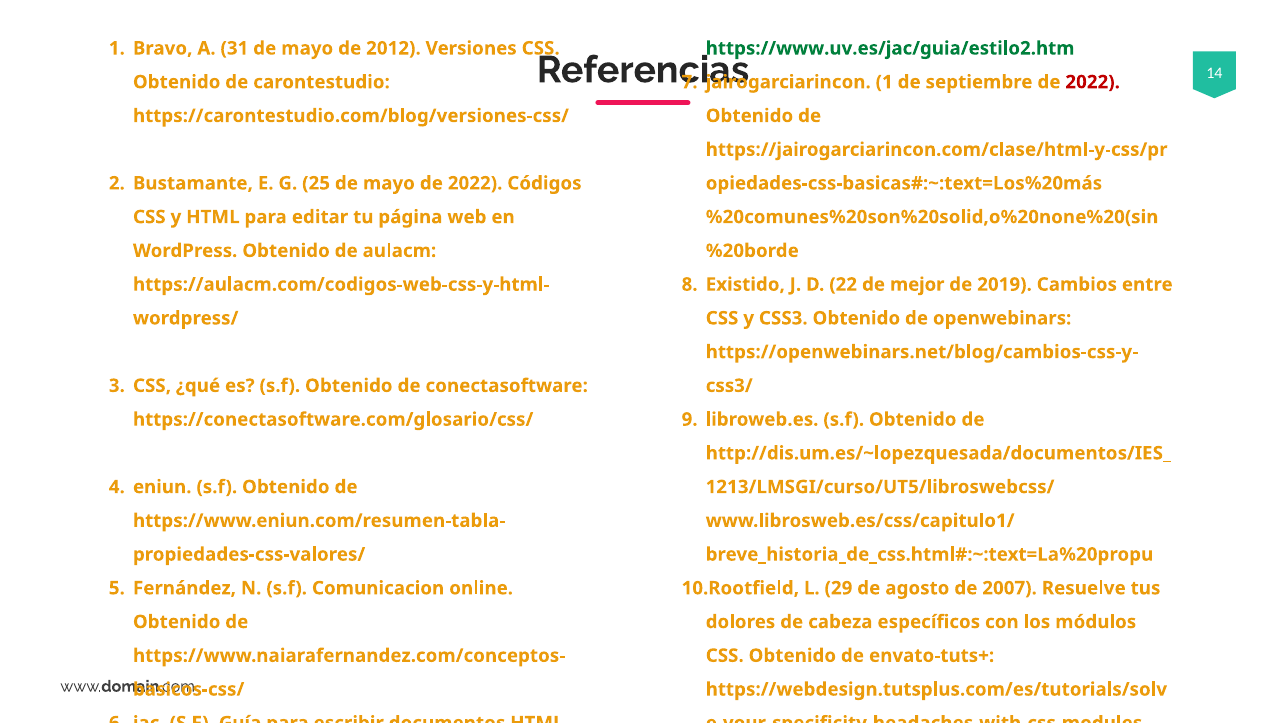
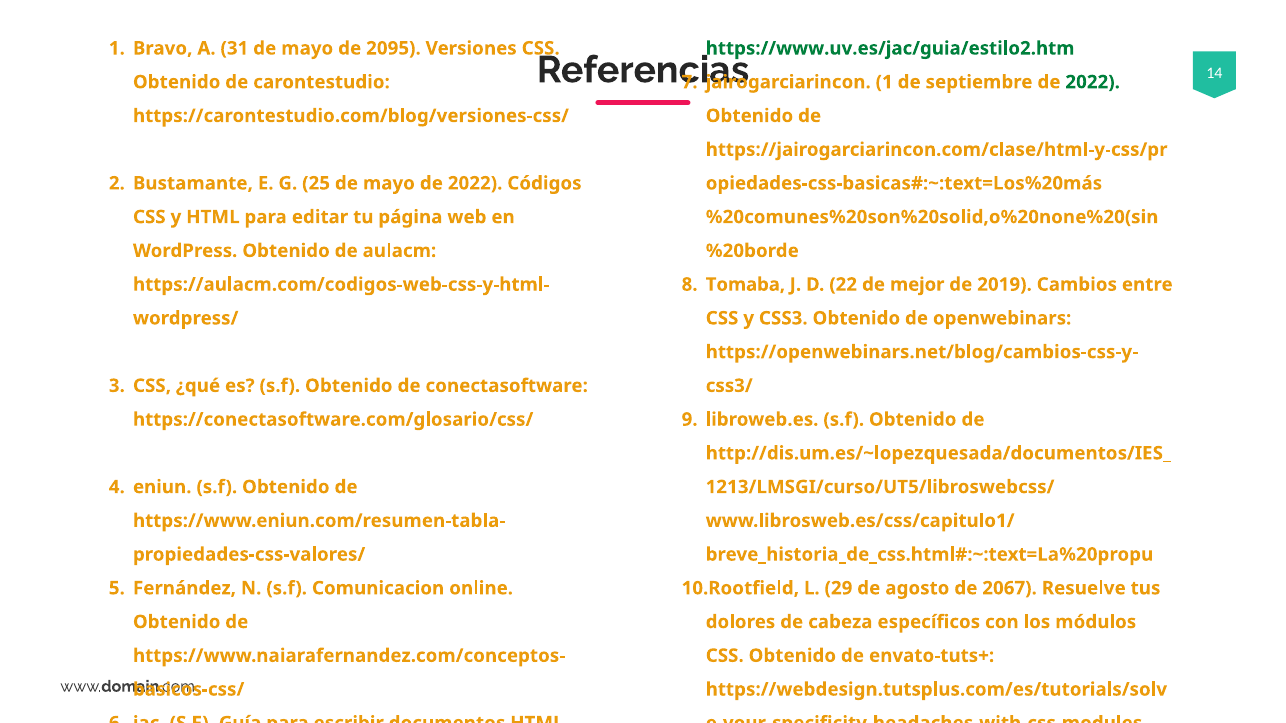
2012: 2012 -> 2095 (393, 48)
2022 colour: red -> green (1093, 82)
Existido: Existido -> Tomaba (745, 285)
2007: 2007 -> 2067 (1010, 588)
